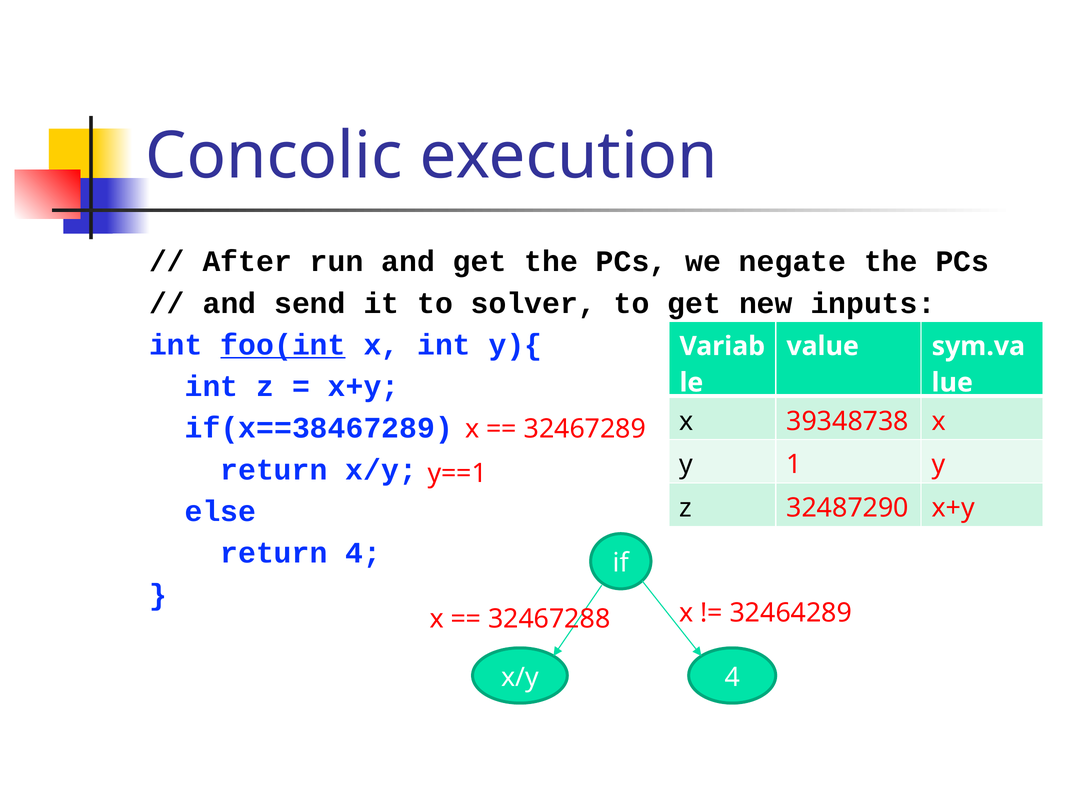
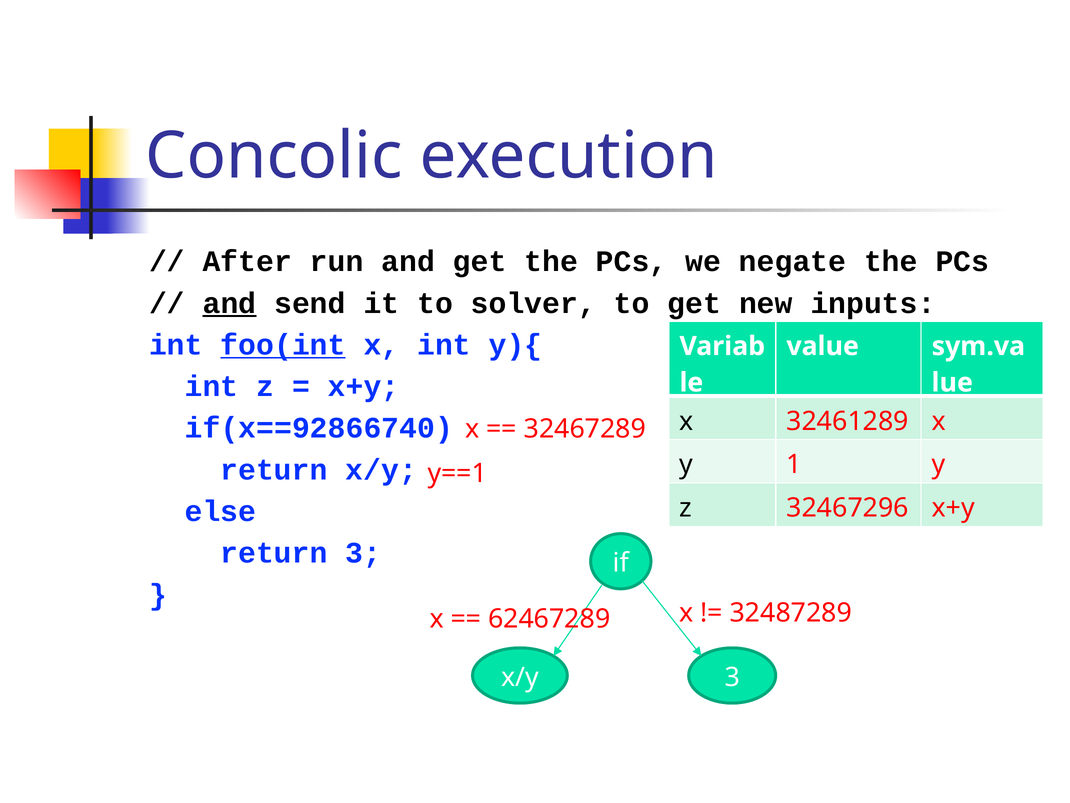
and underline: none -> present (229, 303)
39348738: 39348738 -> 32461289 (848, 421)
if(x==38467289: if(x==38467289 -> if(x==92866740 (319, 428)
32487290: 32487290 -> 32467296 (848, 508)
return 4: 4 -> 3 (363, 553)
32464289: 32464289 -> 32487289 (791, 613)
32467288: 32467288 -> 62467289 (549, 619)
x/y 4: 4 -> 3 (732, 677)
